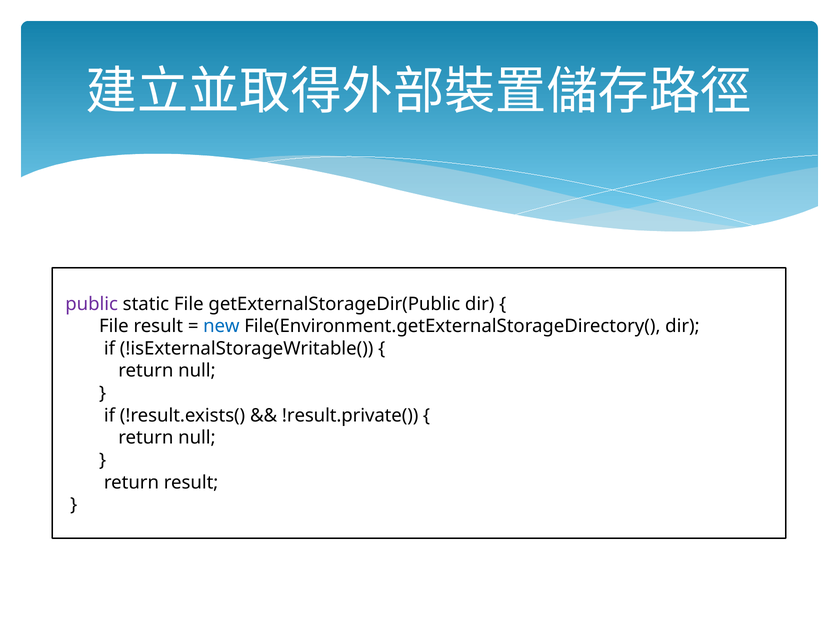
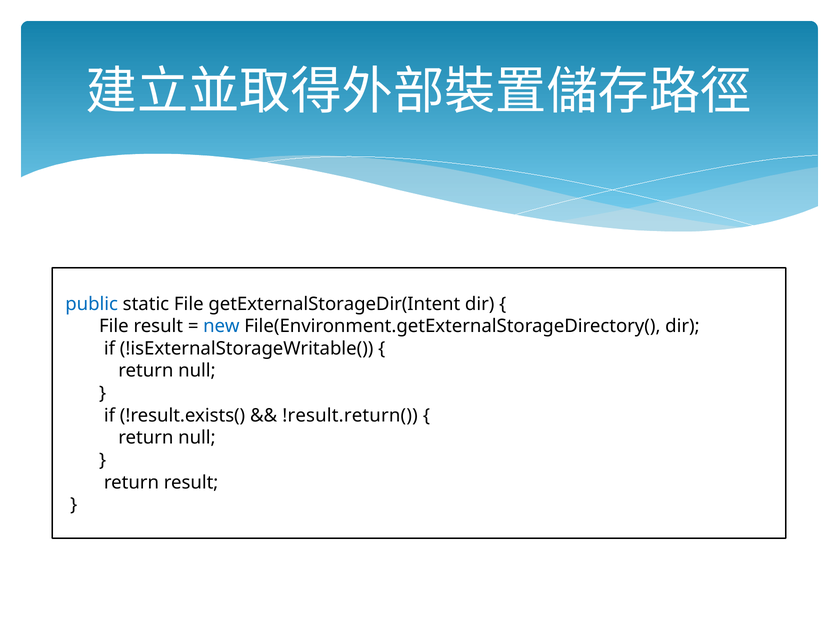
public colour: purple -> blue (92, 304)
getExternalStorageDir(Public: getExternalStorageDir(Public -> getExternalStorageDir(Intent (334, 304)
!result.private(: !result.private( -> !result.return( (350, 416)
